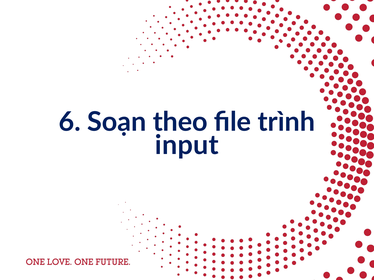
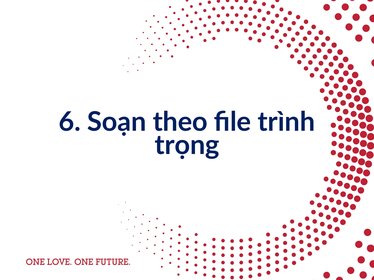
input: input -> trọng (187, 146)
